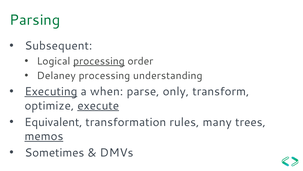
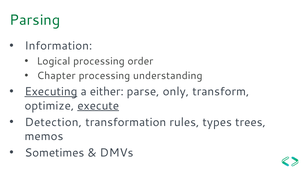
Subsequent: Subsequent -> Information (58, 46)
processing underline: present -> none (99, 61)
Delaney: Delaney -> Chapter (56, 76)
when: when -> either (107, 91)
Equivalent: Equivalent -> Detection (53, 122)
many: many -> types (217, 122)
memos underline: present -> none (44, 136)
